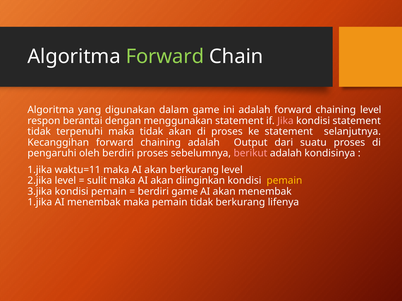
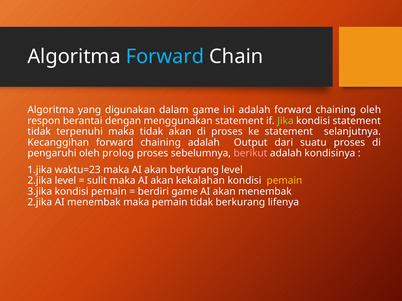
Forward colour: light green -> light blue (165, 57)
chaining level: level -> oleh (371, 110)
Jika colour: pink -> light green (285, 121)
oleh berdiri: berdiri -> prolog (118, 154)
waktu=11: waktu=11 -> waktu=23 (78, 170)
diinginkan: diinginkan -> kekalahan (200, 181)
1.jika: 1.jika -> 2.jika (40, 203)
